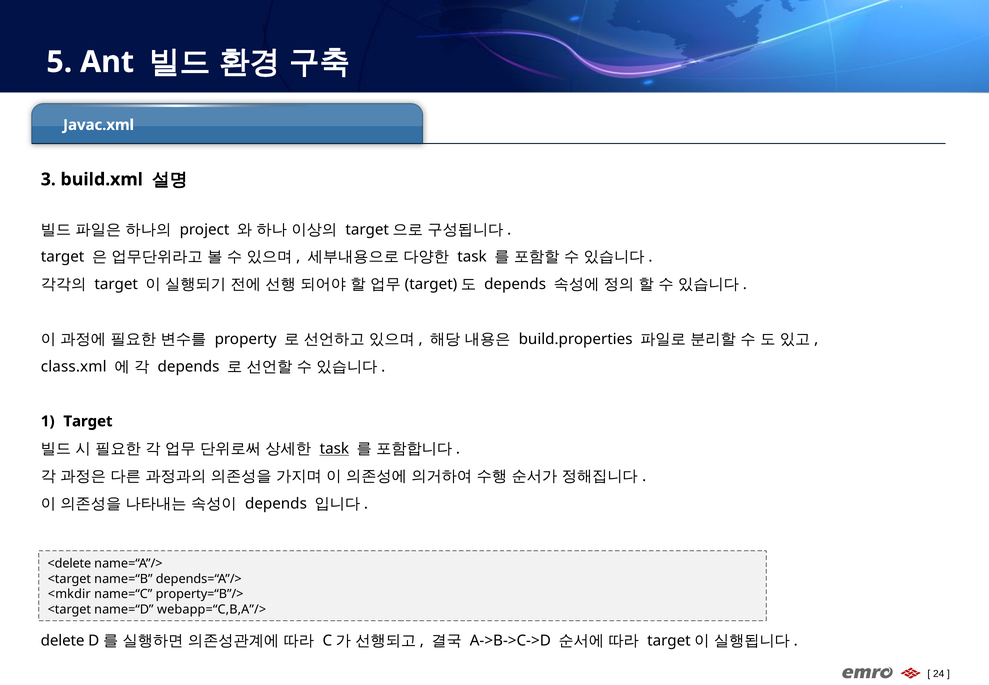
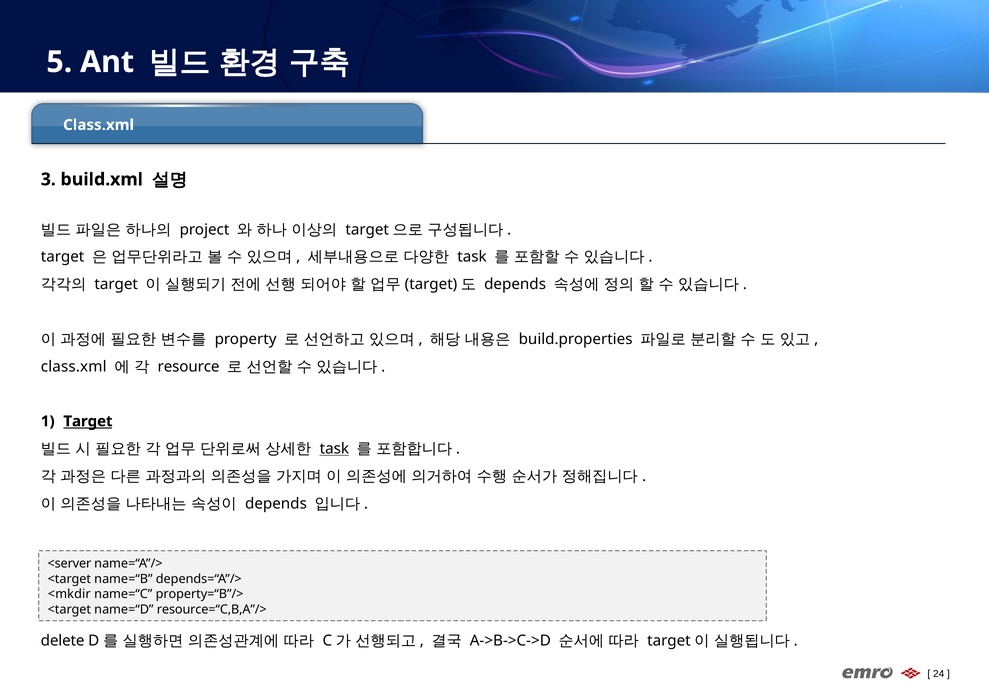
Javac.xml: Javac.xml -> Class.xml (99, 125)
depends: depends -> resource (189, 366)
Target underline: none -> present (88, 421)
<delete: <delete -> <server (69, 563)
webapp=“C,B,A”/>: webapp=“C,B,A”/> -> resource=“C,B,A”/> (212, 609)
